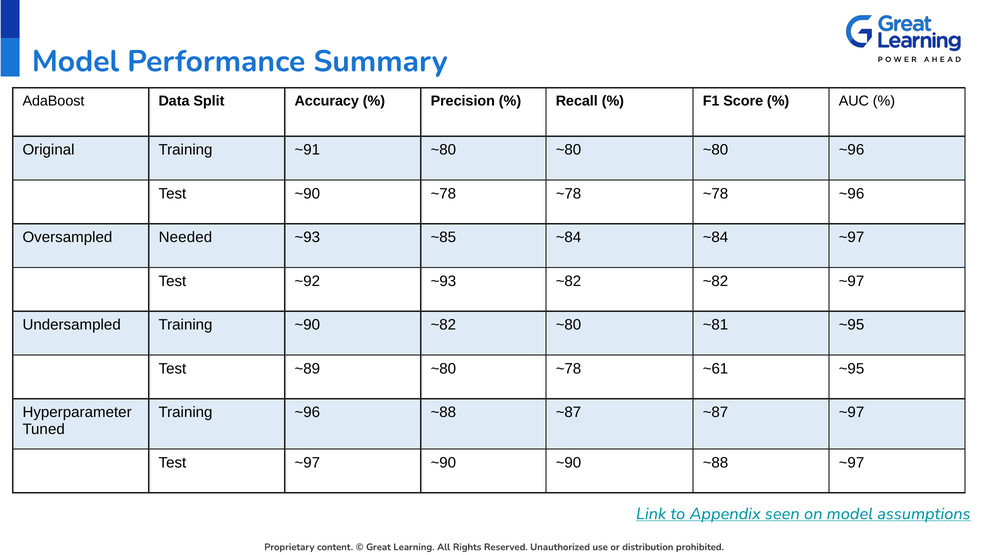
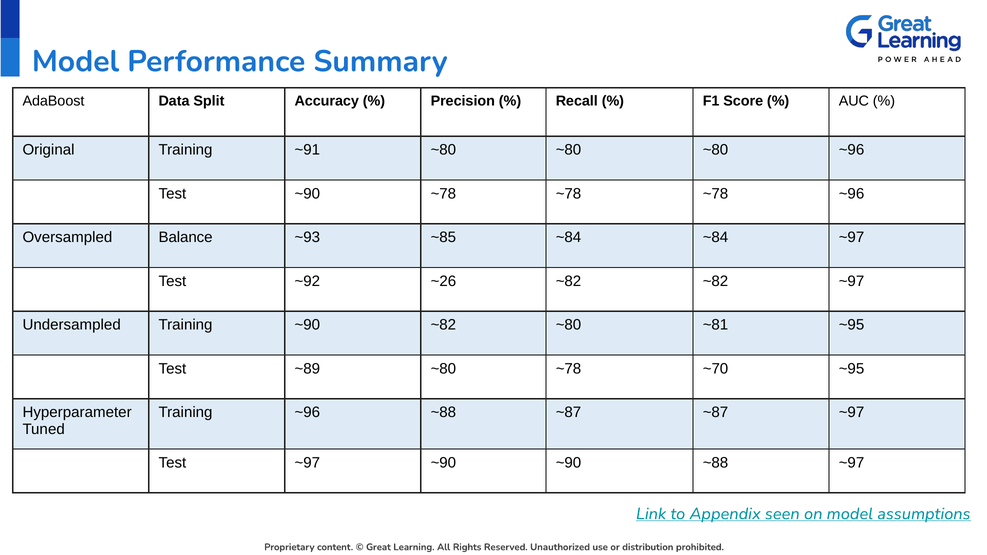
Needed: Needed -> Balance (186, 237)
~92 ~93: ~93 -> ~26 (443, 281)
~61: ~61 -> ~70 (715, 369)
